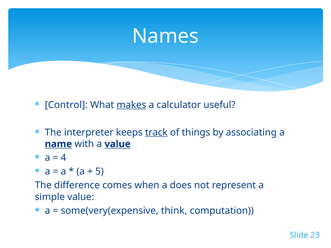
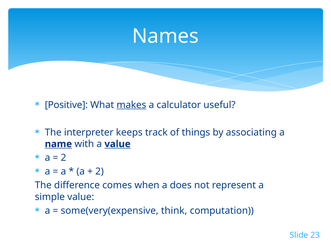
Control: Control -> Positive (66, 105)
track underline: present -> none (156, 133)
4: 4 -> 2 (63, 158)
5: 5 -> 2 (100, 172)
